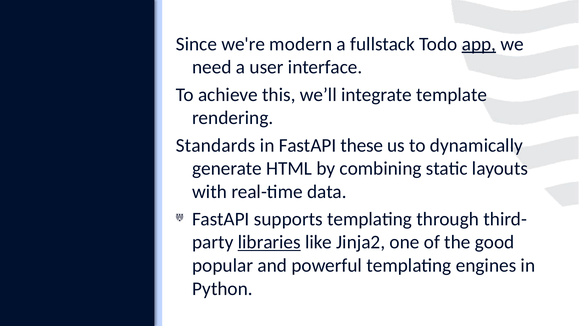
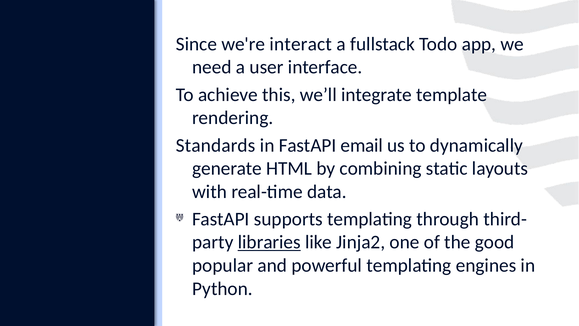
modern: modern -> interact (301, 44)
app underline: present -> none (479, 44)
these: these -> email (362, 145)
